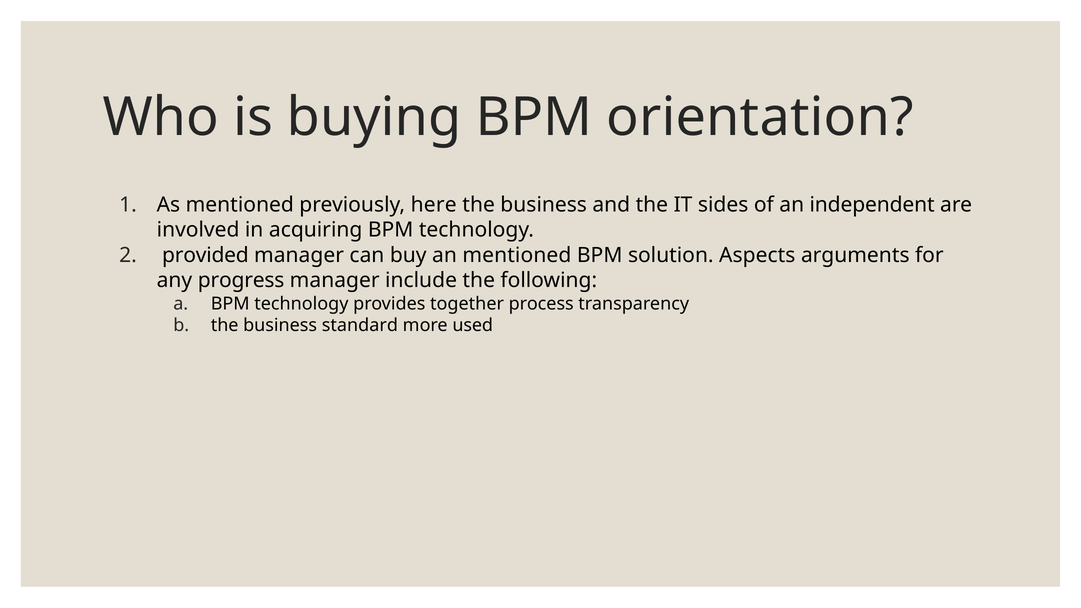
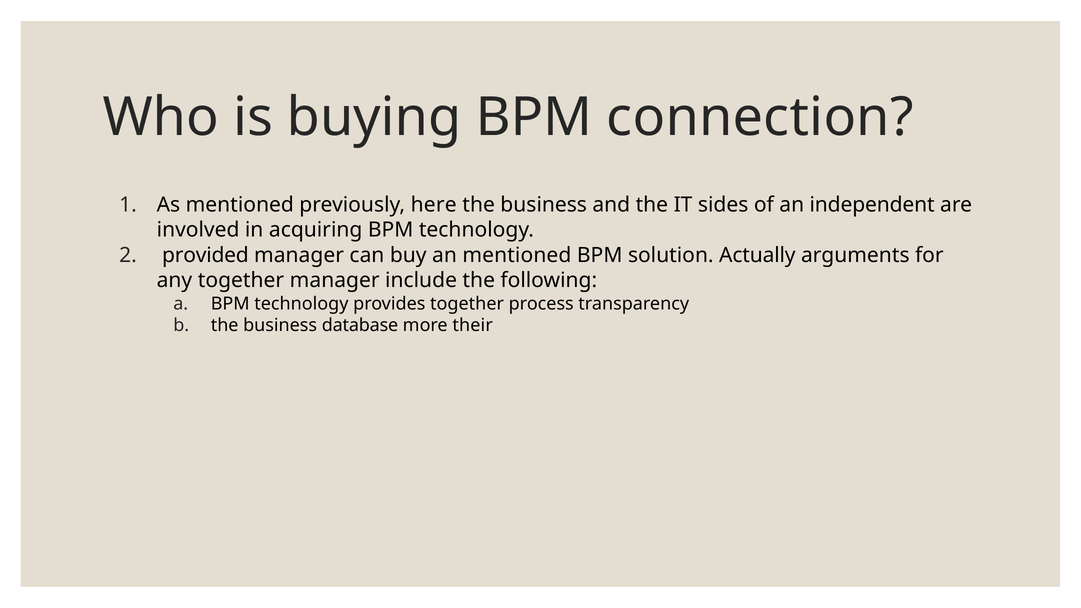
orientation: orientation -> connection (760, 117)
Aspects: Aspects -> Actually (757, 255)
any progress: progress -> together (241, 281)
standard: standard -> database (360, 325)
used: used -> their (473, 325)
